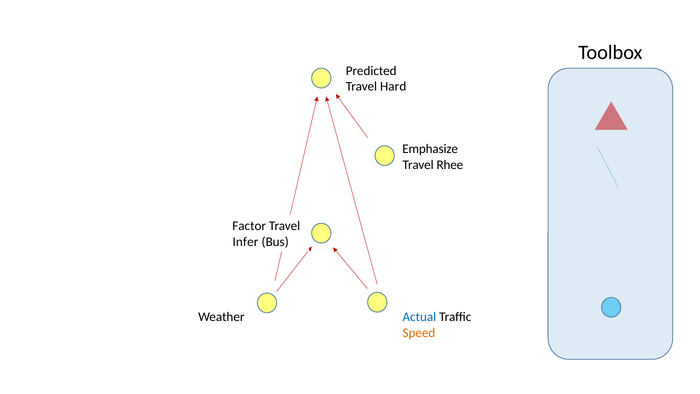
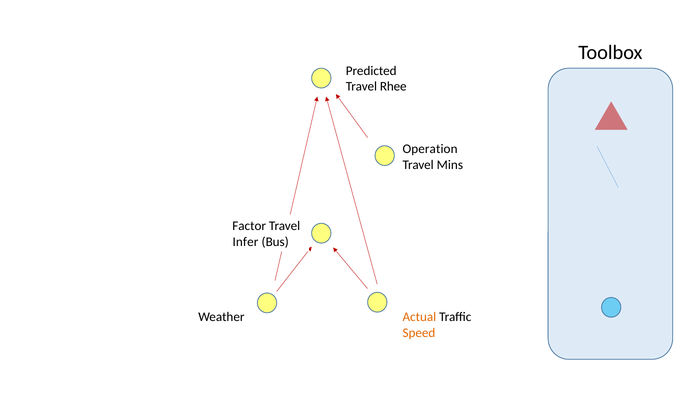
Hard: Hard -> Rhee (393, 87)
Emphasize: Emphasize -> Operation (430, 149)
Rhee: Rhee -> Mins (450, 165)
Actual colour: blue -> orange (419, 317)
